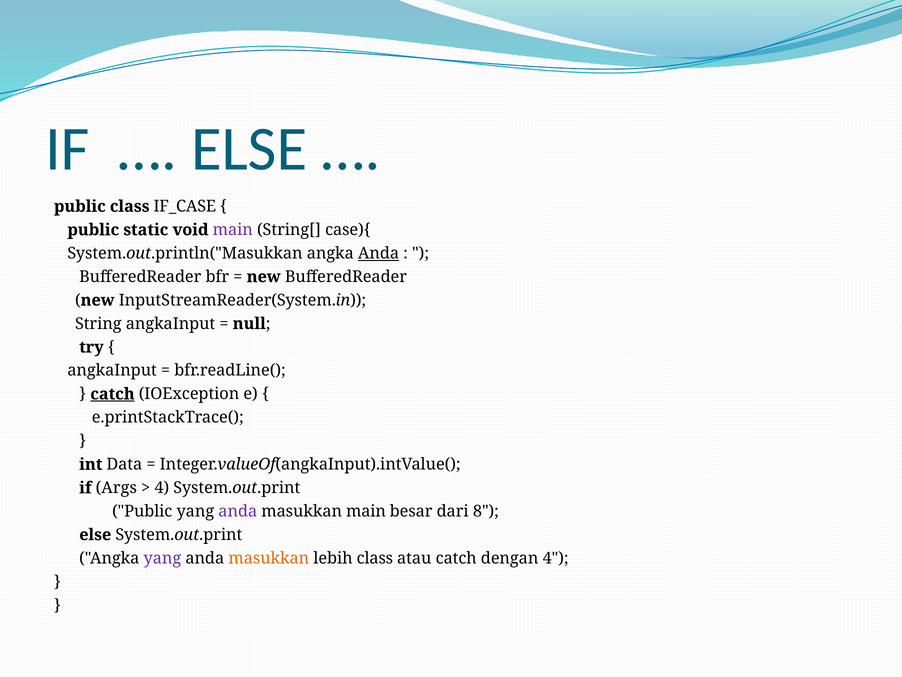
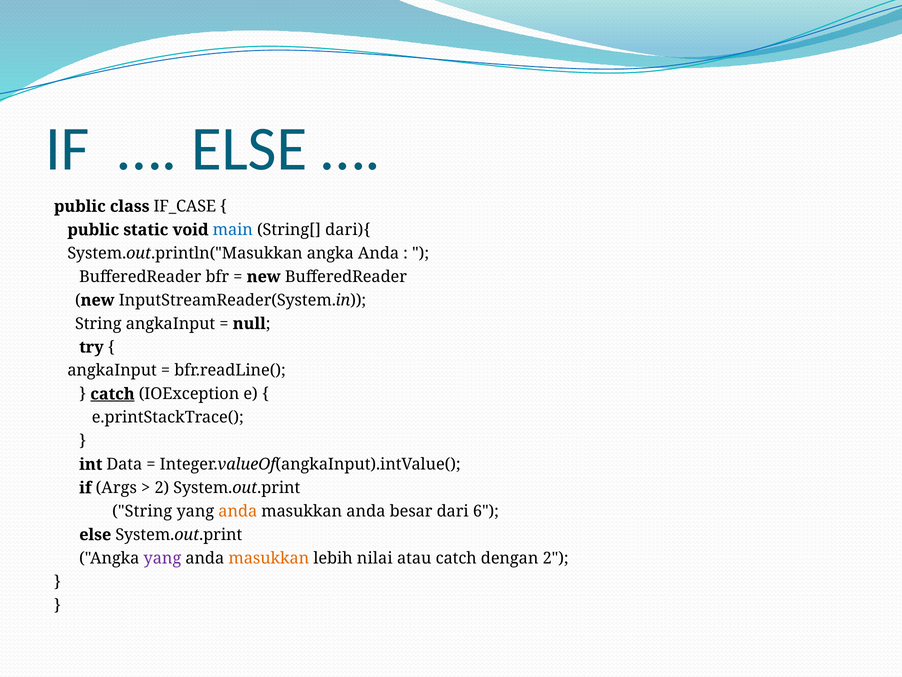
main colour: purple -> blue (233, 230)
case){: case){ -> dari){ (348, 230)
Anda underline: present -> none (379, 253)
4: 4 -> 2 (162, 488)
Public: Public -> String (142, 511)
anda colour: purple -> orange (238, 511)
masukkan main: main -> anda (366, 511)
8: 8 -> 6 (486, 511)
lebih class: class -> nilai (375, 558)
dengan 4: 4 -> 2 (556, 558)
